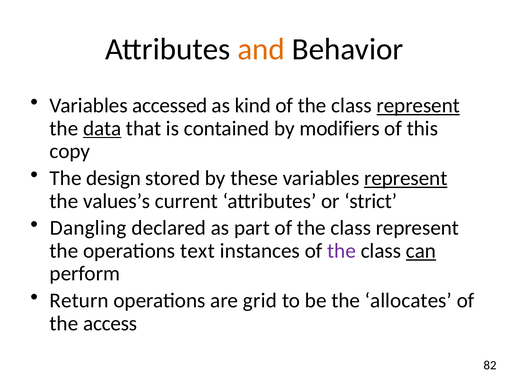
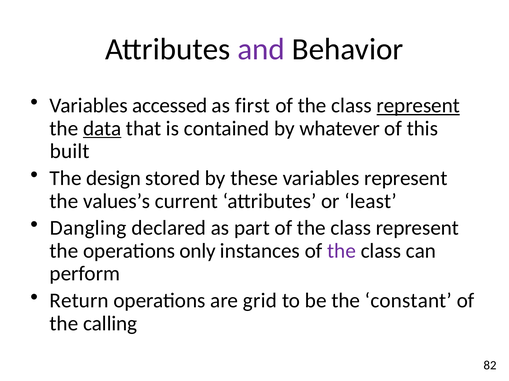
and colour: orange -> purple (261, 49)
kind: kind -> first (253, 106)
modifiers: modifiers -> whatever (340, 129)
copy: copy -> built (70, 152)
represent underline: present -> none (406, 179)
strict: strict -> least (371, 201)
text: text -> only (198, 251)
can underline: present -> none (421, 251)
allocates: allocates -> constant (408, 301)
access: access -> calling (110, 324)
